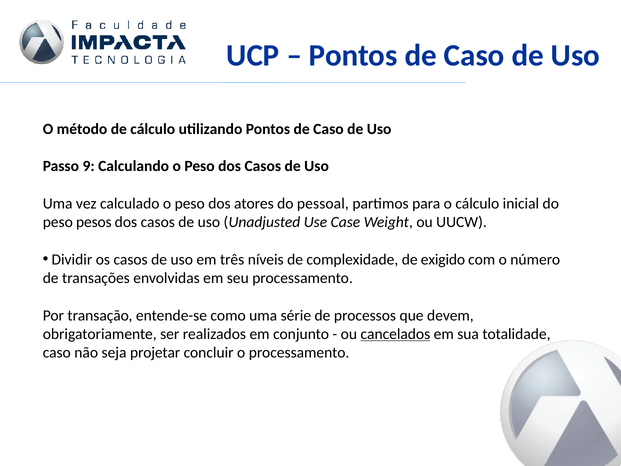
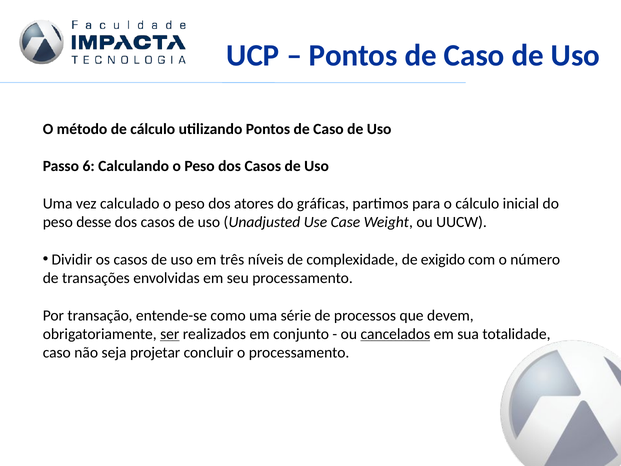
9: 9 -> 6 (89, 166)
pessoal: pessoal -> gráficas (323, 203)
pesos: pesos -> desse (94, 222)
ser underline: none -> present (170, 334)
